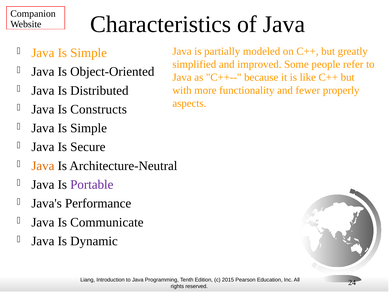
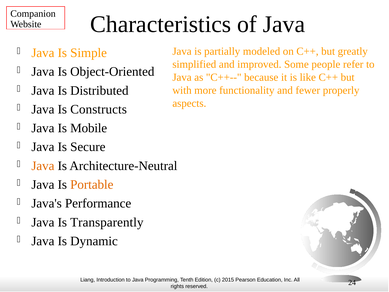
Simple: Simple -> Mobile (89, 128)
Portable colour: purple -> orange (92, 184)
Communicate: Communicate -> Transparently (107, 222)
